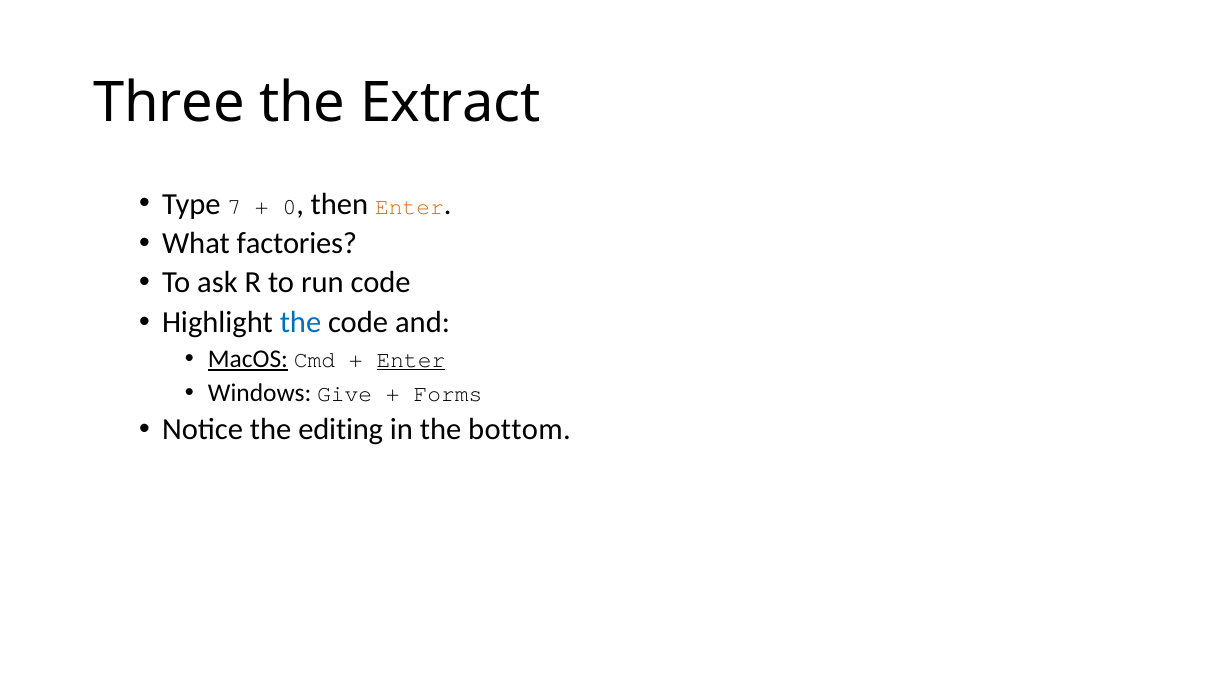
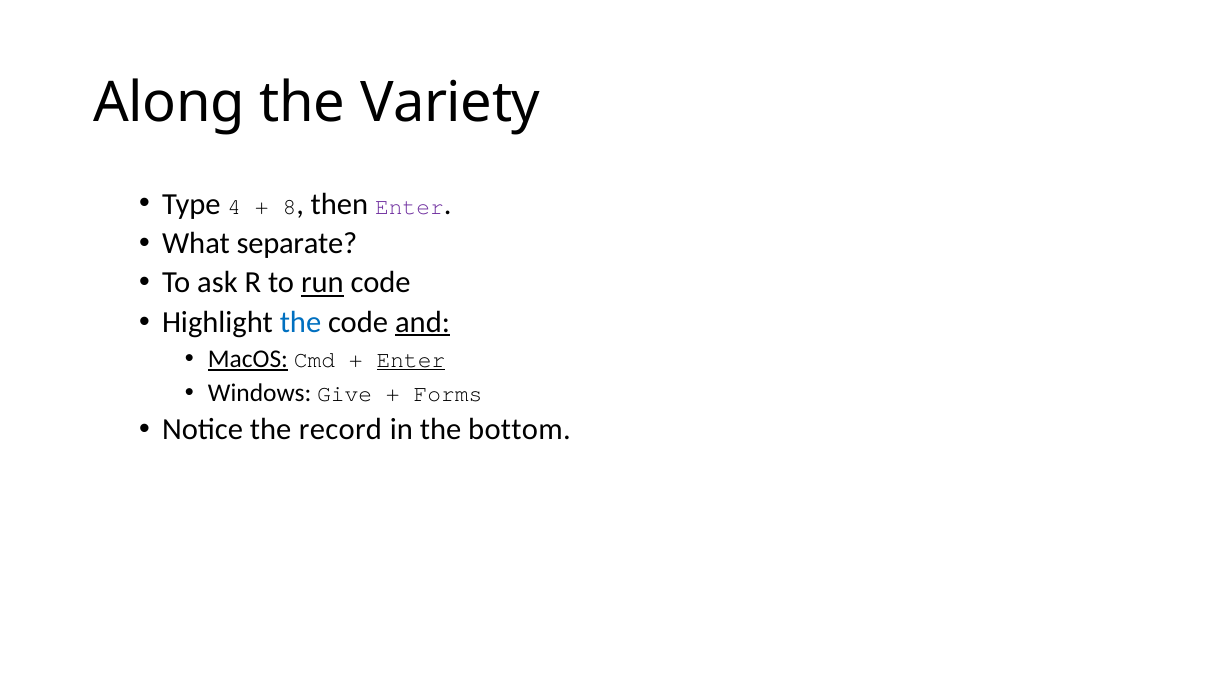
Three: Three -> Along (169, 103)
Extract: Extract -> Variety (450, 103)
7: 7 -> 4 (234, 207)
0: 0 -> 8 (289, 207)
Enter colour: orange -> purple (410, 207)
factories: factories -> separate (297, 243)
run underline: none -> present (322, 283)
and underline: none -> present (423, 322)
editing: editing -> record (340, 429)
